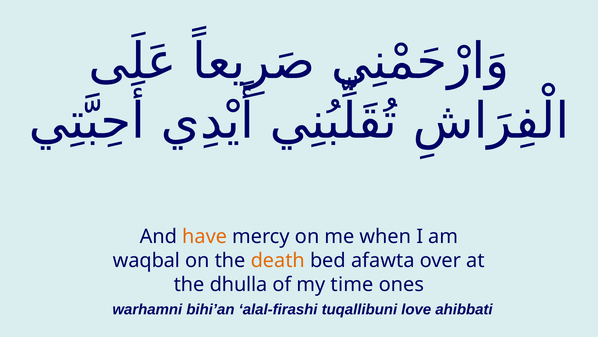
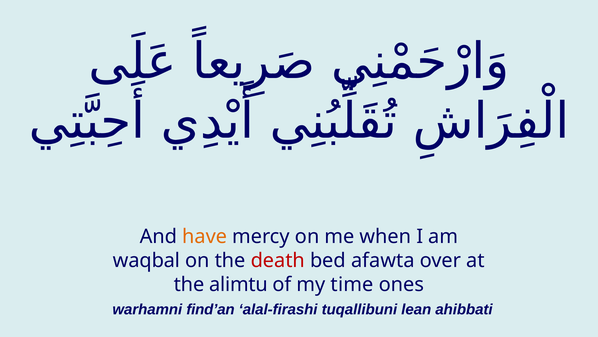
death colour: orange -> red (278, 260)
dhulla: dhulla -> alimtu (239, 284)
bihi’an: bihi’an -> find’an (210, 309)
love: love -> lean (416, 309)
